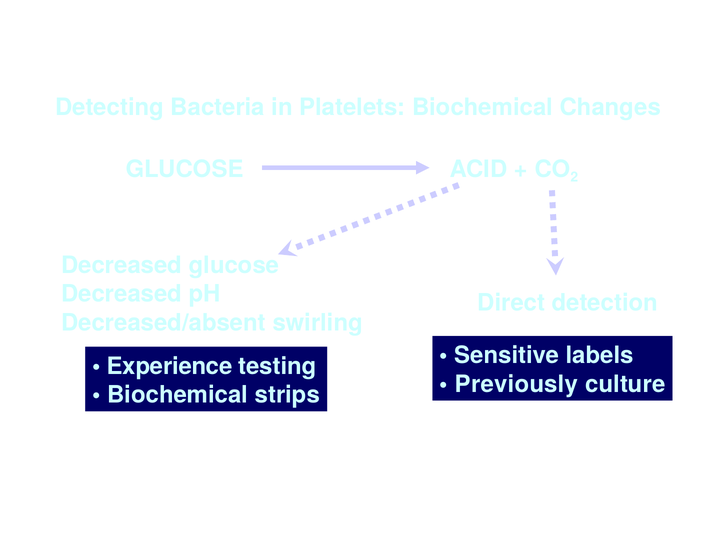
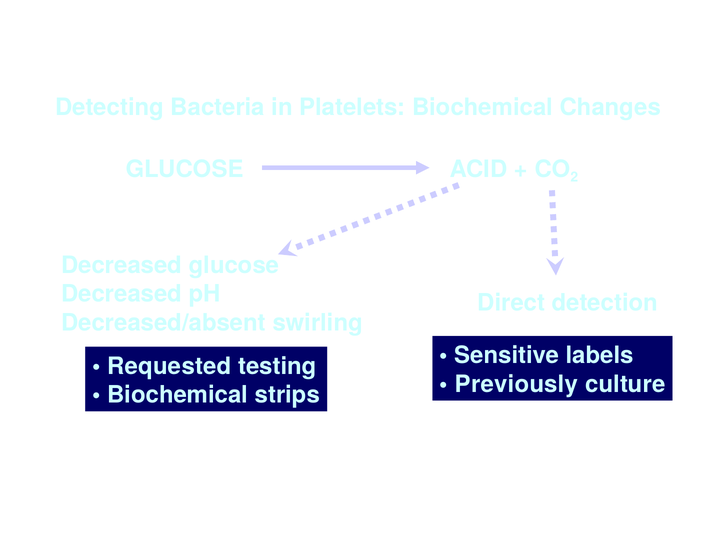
Experience: Experience -> Requested (169, 366)
